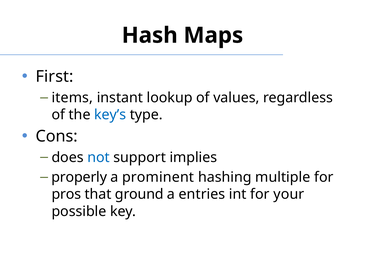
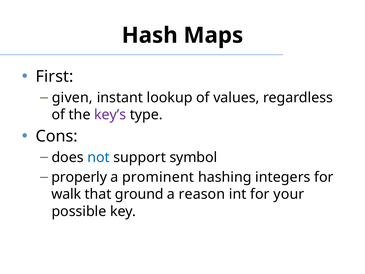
items: items -> given (72, 98)
key’s colour: blue -> purple (110, 115)
implies: implies -> symbol (193, 157)
multiple: multiple -> integers (283, 177)
pros: pros -> walk (66, 194)
entries: entries -> reason (202, 194)
